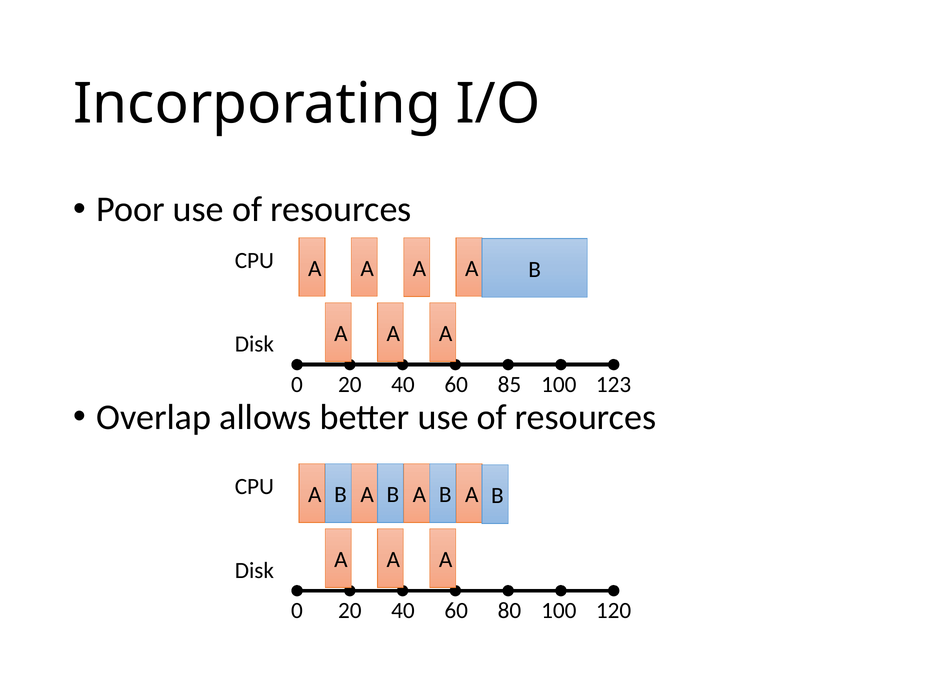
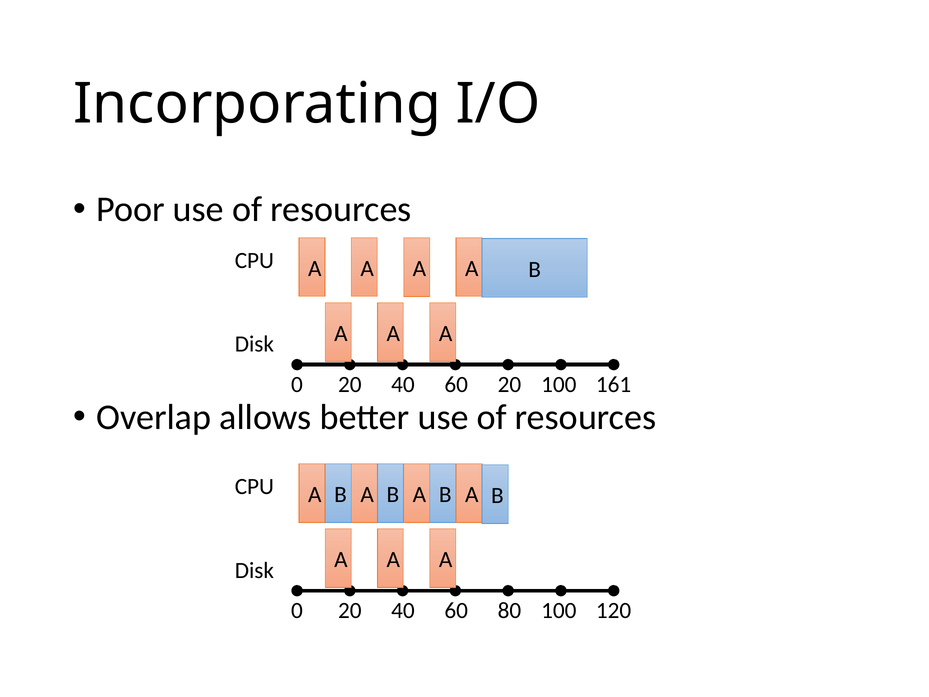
60 85: 85 -> 20 (509, 385)
123: 123 -> 161 (614, 385)
